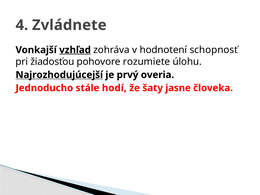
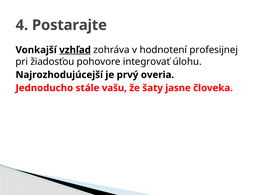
Zvládnete: Zvládnete -> Postarajte (69, 25)
schopnosť: schopnosť -> profesijnej (214, 50)
rozumiete: rozumiete -> integrovať (147, 62)
Najrozhodujúcejší underline: present -> none (59, 75)
hodí: hodí -> vašu (114, 88)
